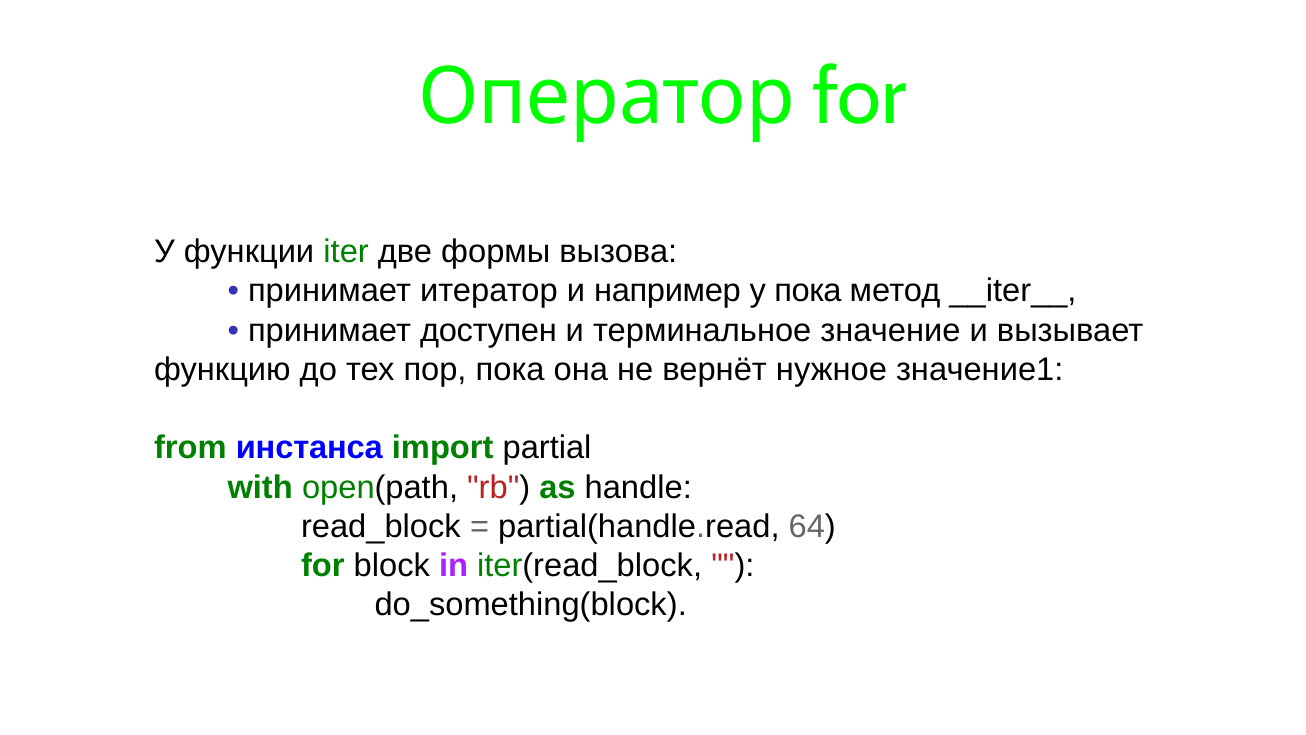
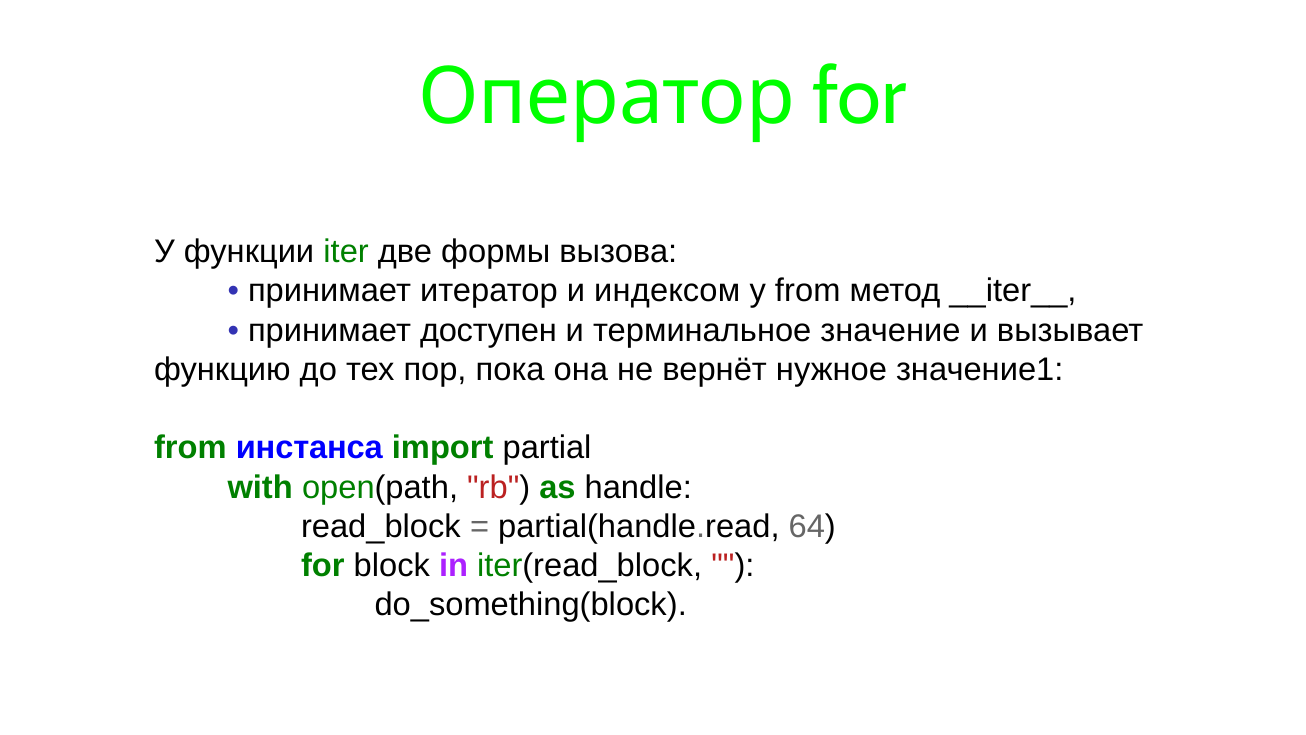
например: например -> индексом (667, 291)
у пока: пока -> from (808, 291)
